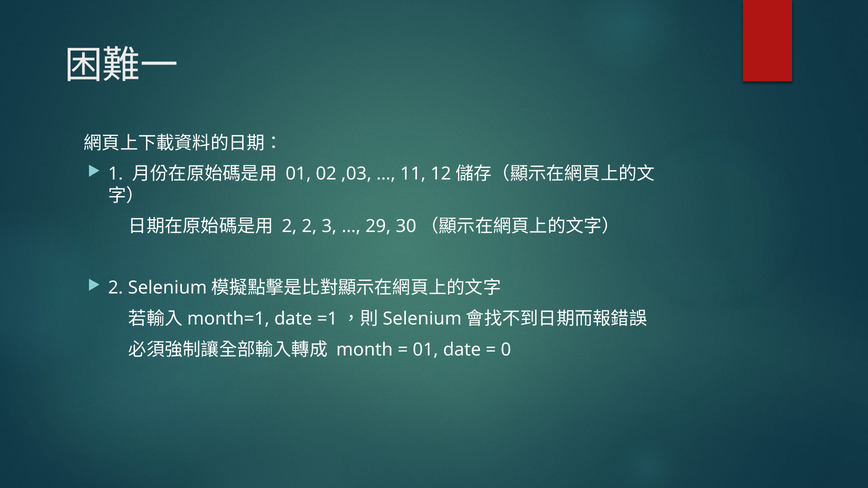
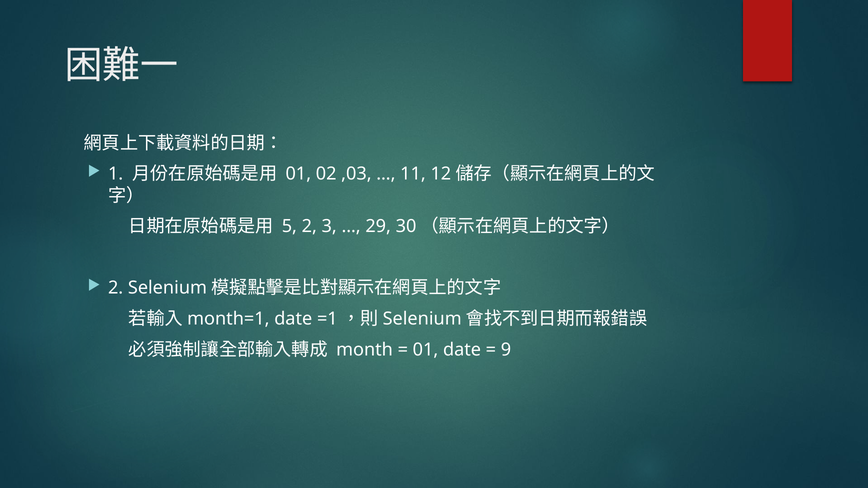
2: 2 -> 5 (289, 227)
0: 0 -> 9 (506, 350)
